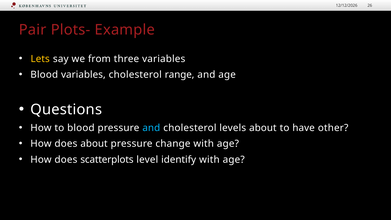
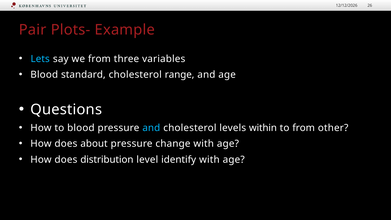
Lets colour: yellow -> light blue (40, 59)
Blood variables: variables -> standard (83, 75)
levels about: about -> within (263, 128)
to have: have -> from (304, 128)
scatterplots: scatterplots -> distribution (107, 159)
